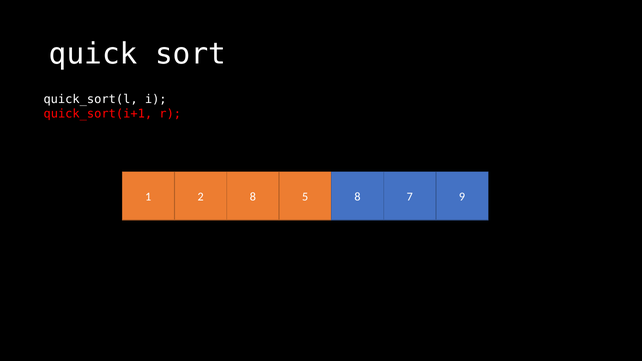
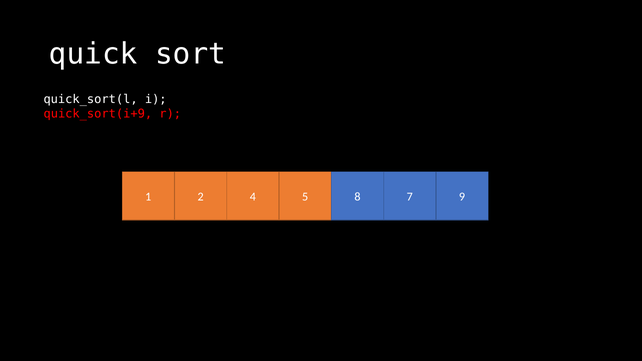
quick_sort(i+1: quick_sort(i+1 -> quick_sort(i+9 (98, 114)
2 8: 8 -> 4 (253, 197)
